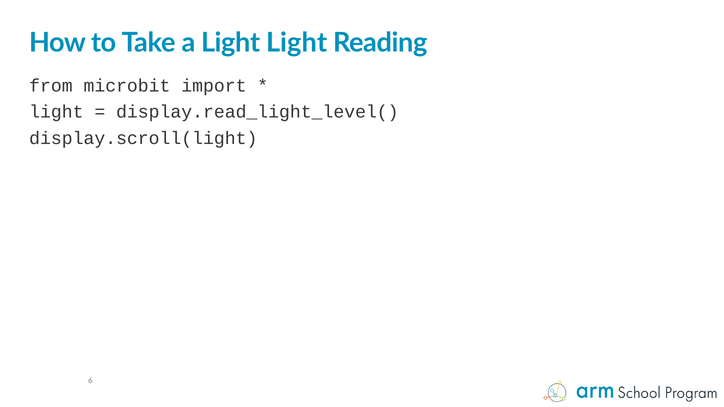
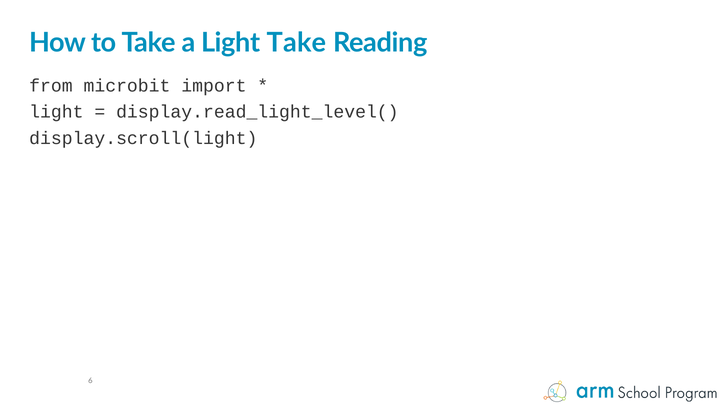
Light Light: Light -> Take (296, 43)
